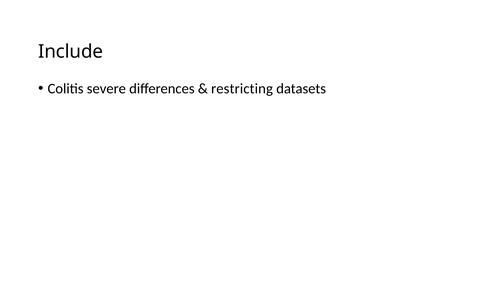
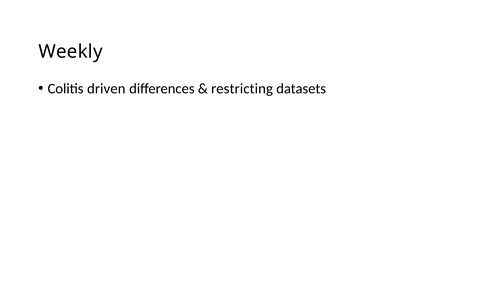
Include: Include -> Weekly (71, 51)
severe: severe -> driven (106, 89)
